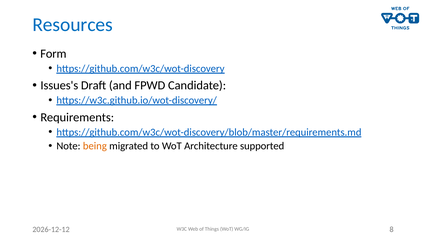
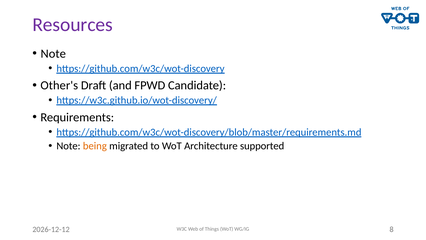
Resources colour: blue -> purple (73, 25)
Form: Form -> Note (53, 54)
Issues's: Issues's -> Other's (59, 85)
